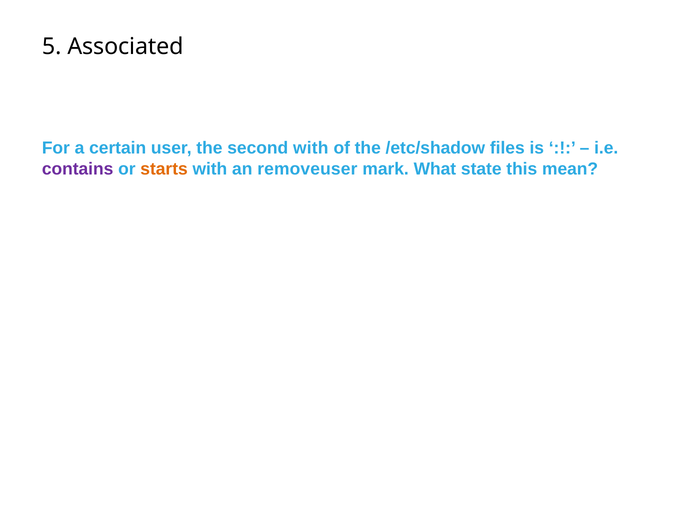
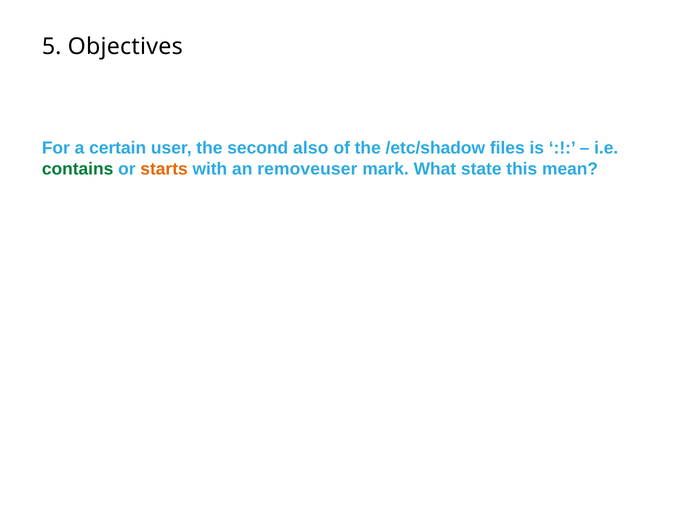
Associated: Associated -> Objectives (125, 46)
second with: with -> also (311, 148)
contains colour: purple -> green (78, 169)
